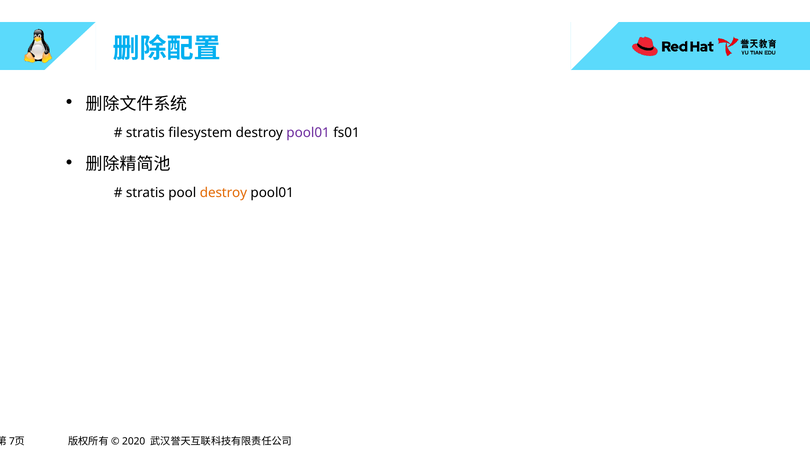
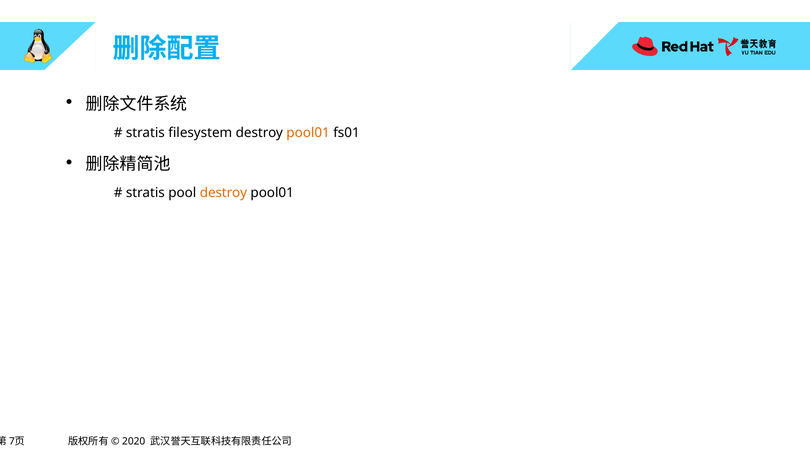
pool01 colour: purple -> orange (308, 132)
